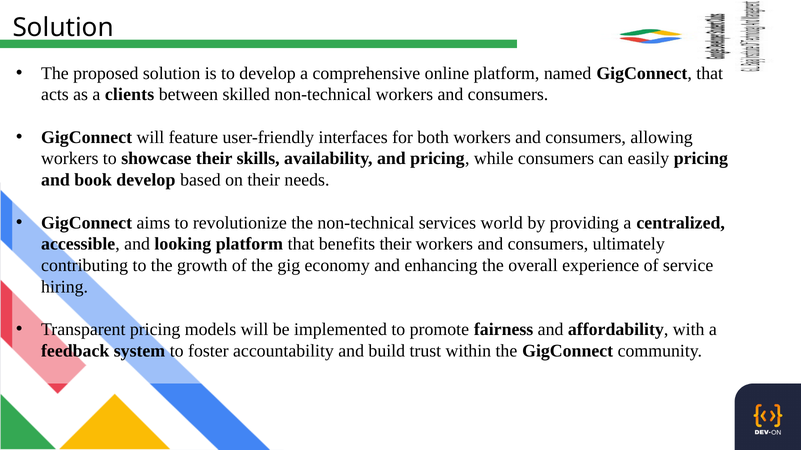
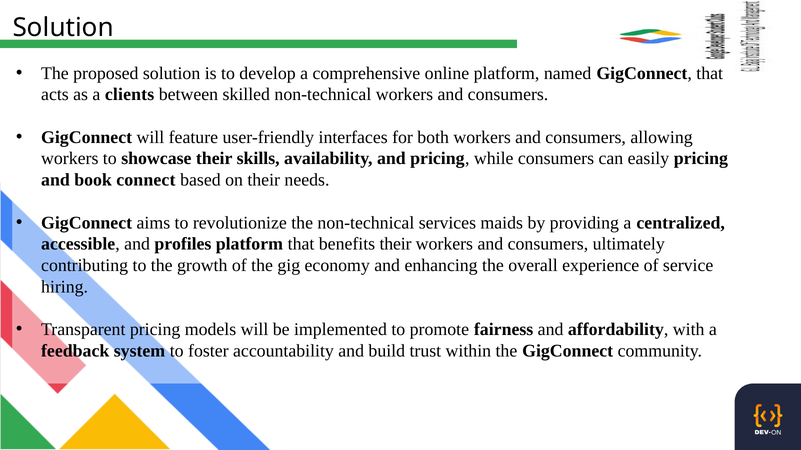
book develop: develop -> connect (146, 180)
world: world -> maids (502, 223)
looking: looking -> profiles (183, 244)
